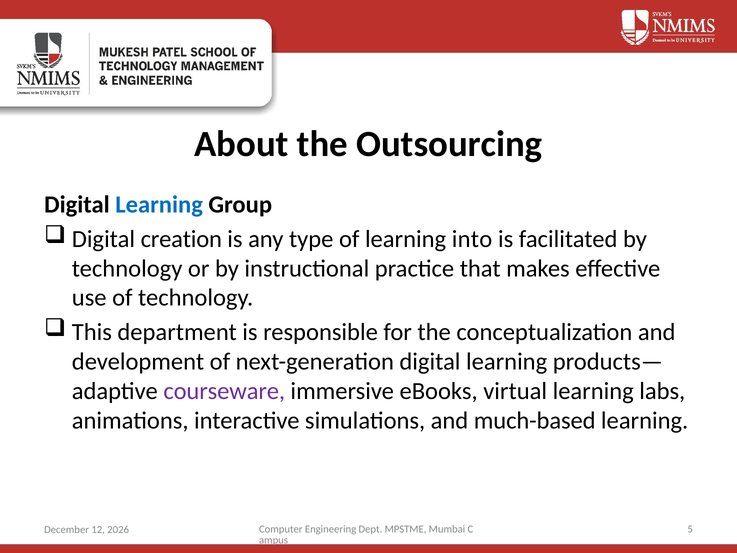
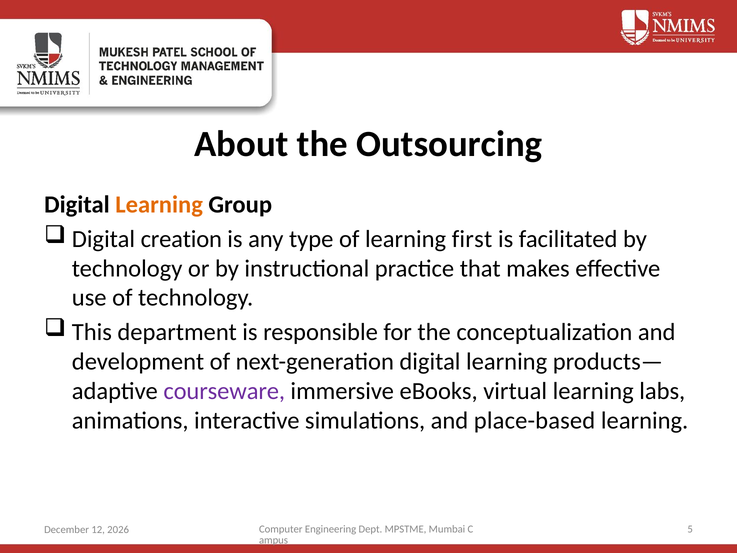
Learning colour: blue -> orange (159, 204)
into: into -> first (472, 239)
much-based: much-based -> place-based (535, 421)
